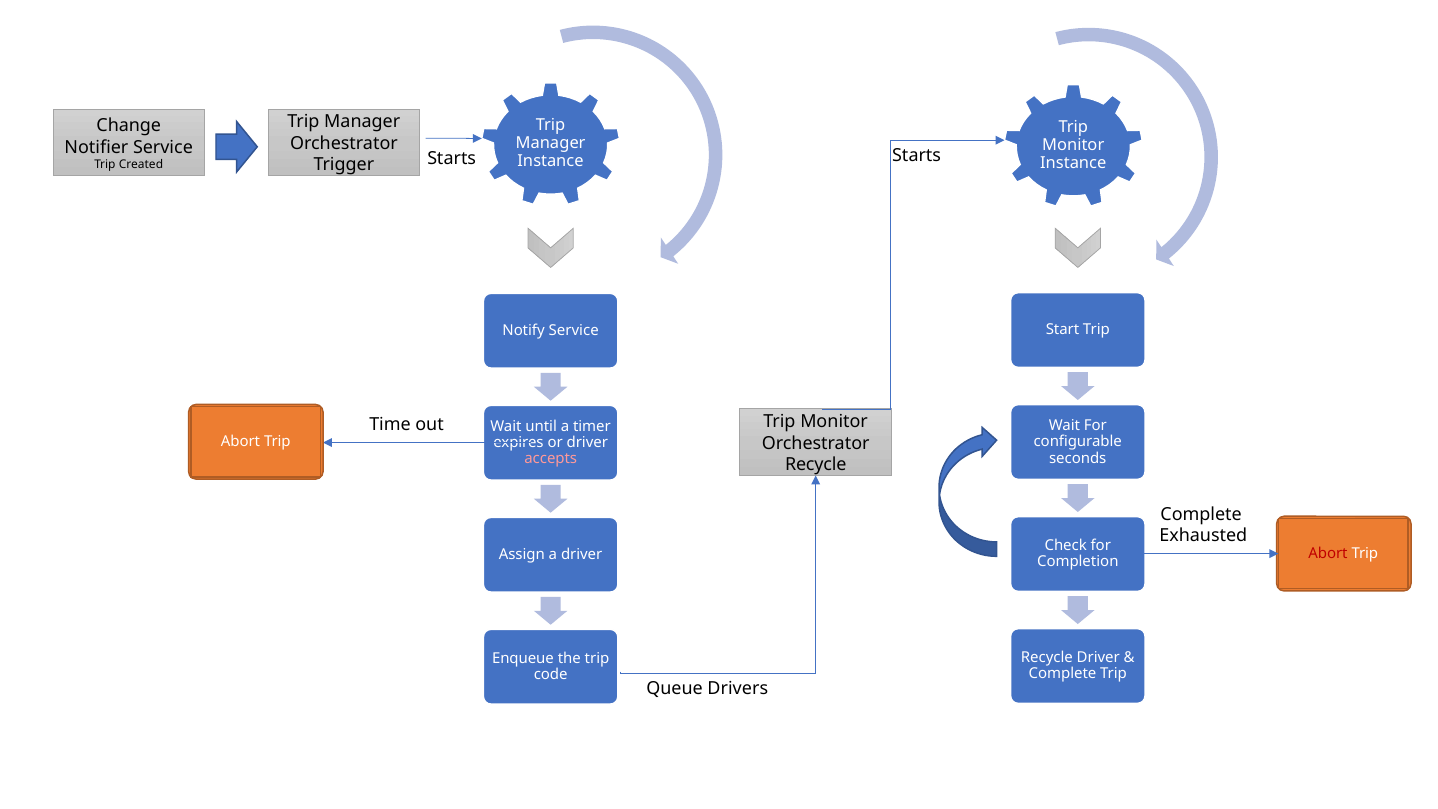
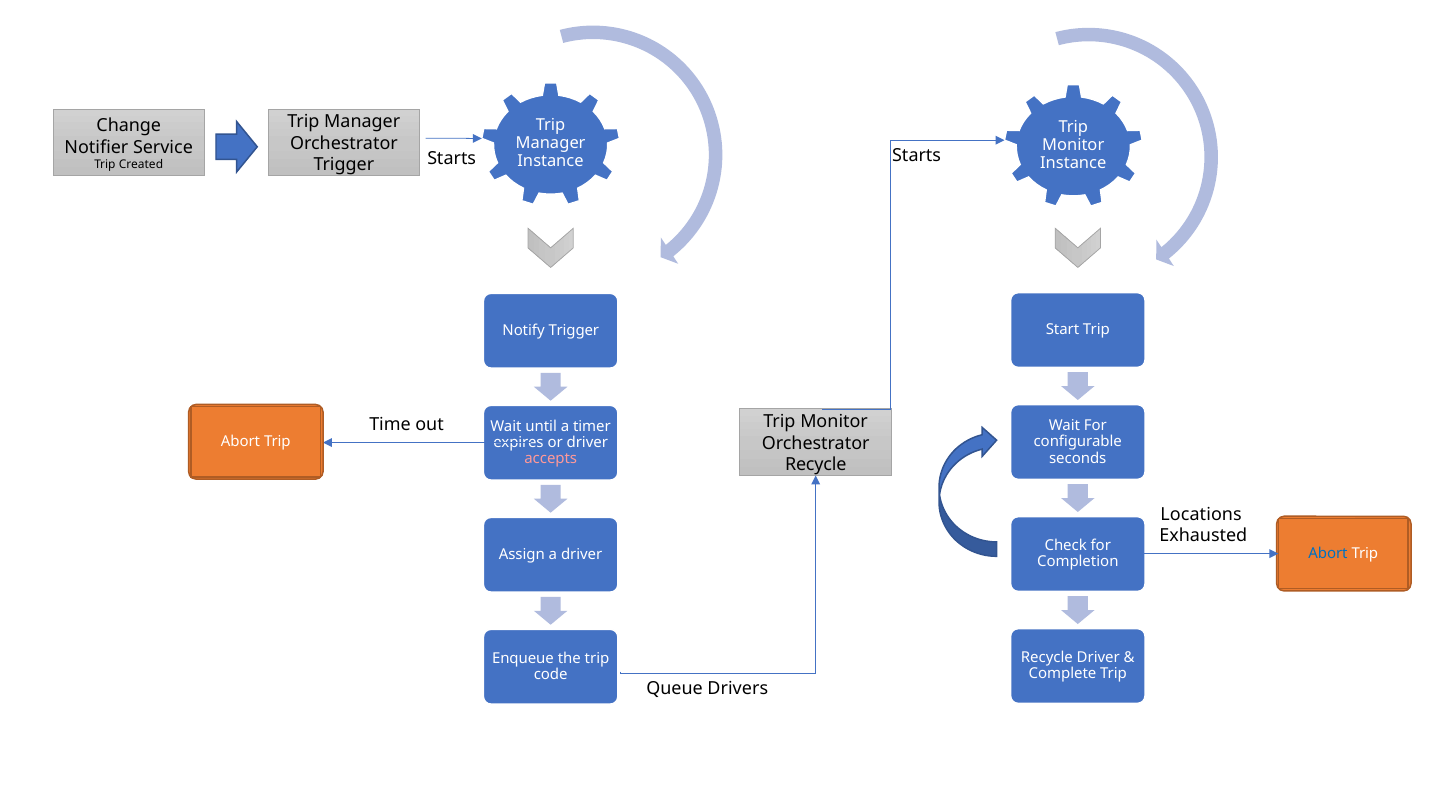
Notify Service: Service -> Trigger (574, 331)
Complete: Complete -> Locations (1201, 514)
Abort colour: red -> blue (1328, 553)
